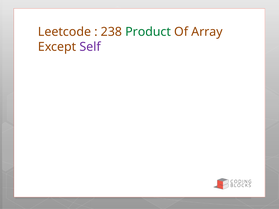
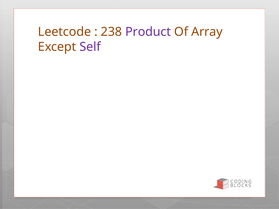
Product colour: green -> purple (148, 32)
